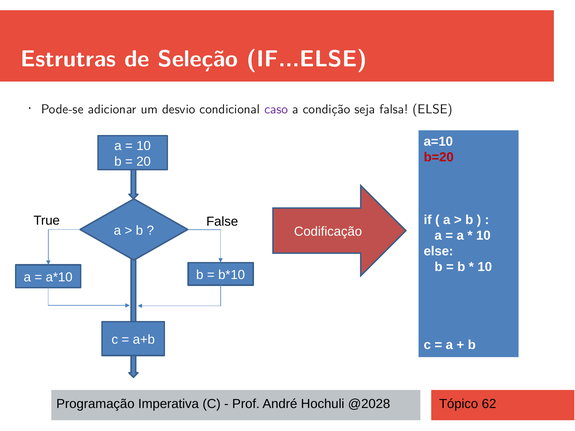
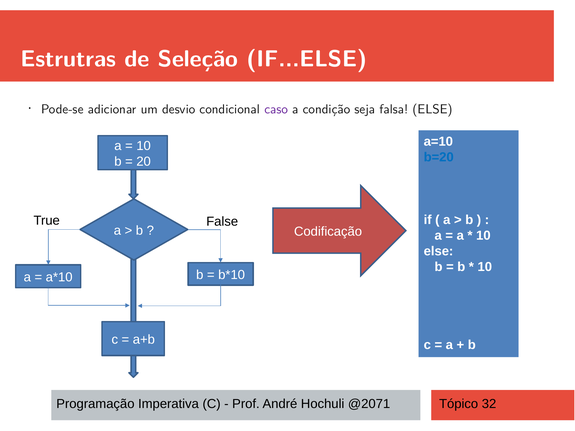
b=20 colour: red -> blue (439, 157)
@2028: @2028 -> @2071 (369, 404)
62: 62 -> 32 (489, 404)
